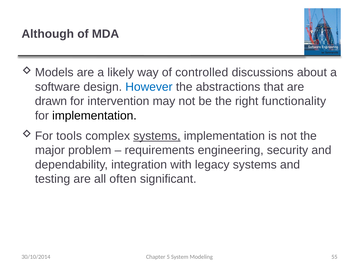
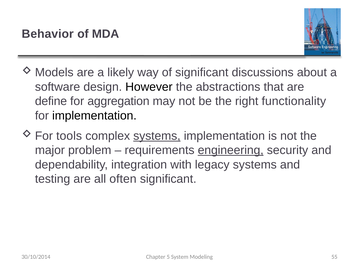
Although: Although -> Behavior (48, 34)
of controlled: controlled -> significant (202, 73)
However colour: blue -> black (149, 87)
drawn: drawn -> define (51, 101)
intervention: intervention -> aggregation (118, 101)
engineering underline: none -> present (231, 150)
